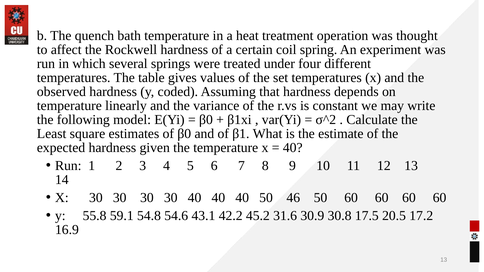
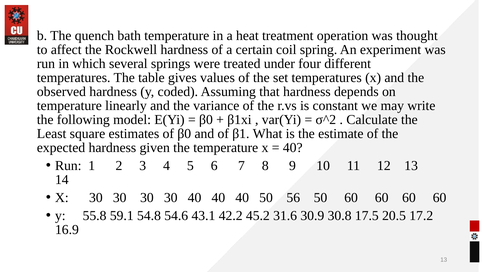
46: 46 -> 56 (293, 198)
